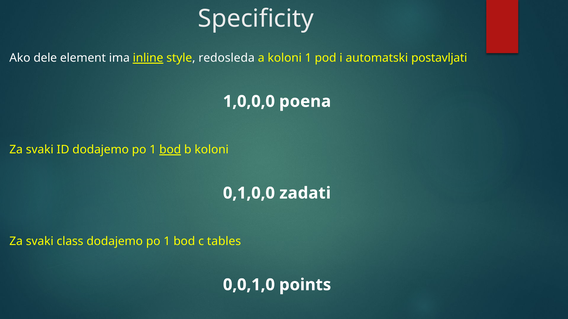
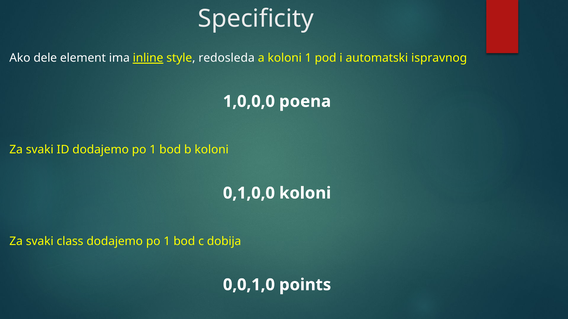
postavljati: postavljati -> ispravnog (439, 58)
bod underline: present -> none (170, 150)
0,1,0,0 zadati: zadati -> koloni (305, 193)
tables: tables -> dobija (224, 242)
